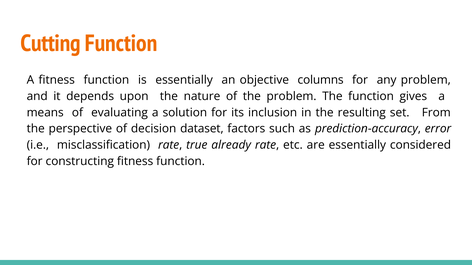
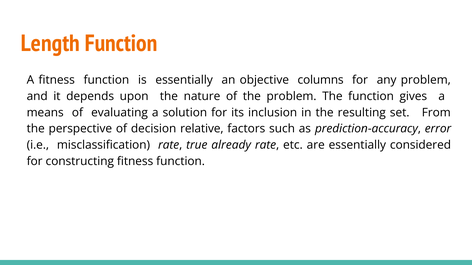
Cutting: Cutting -> Length (50, 44)
dataset: dataset -> relative (202, 129)
